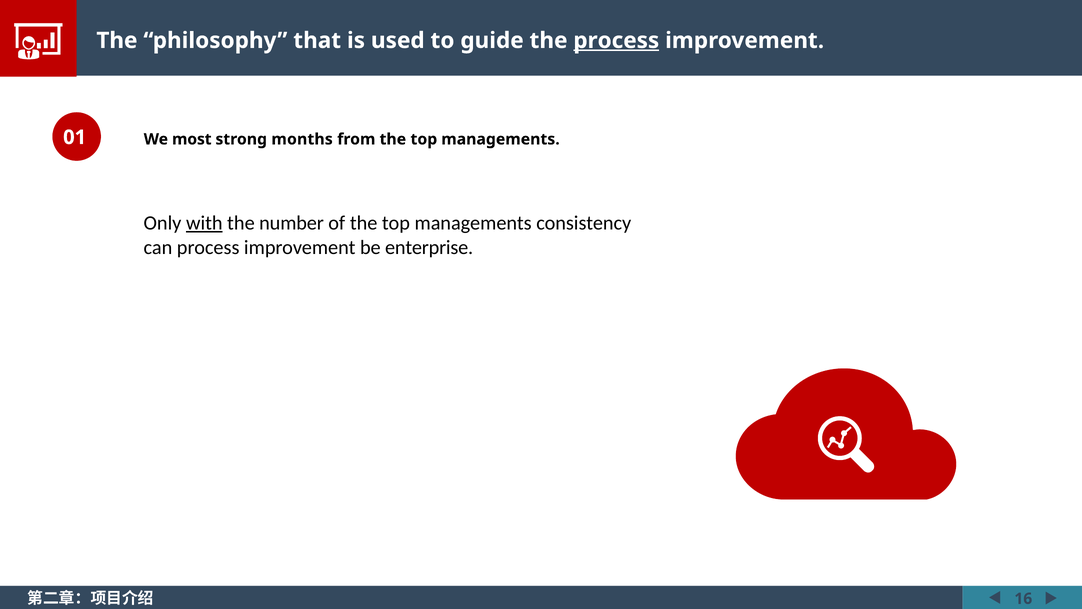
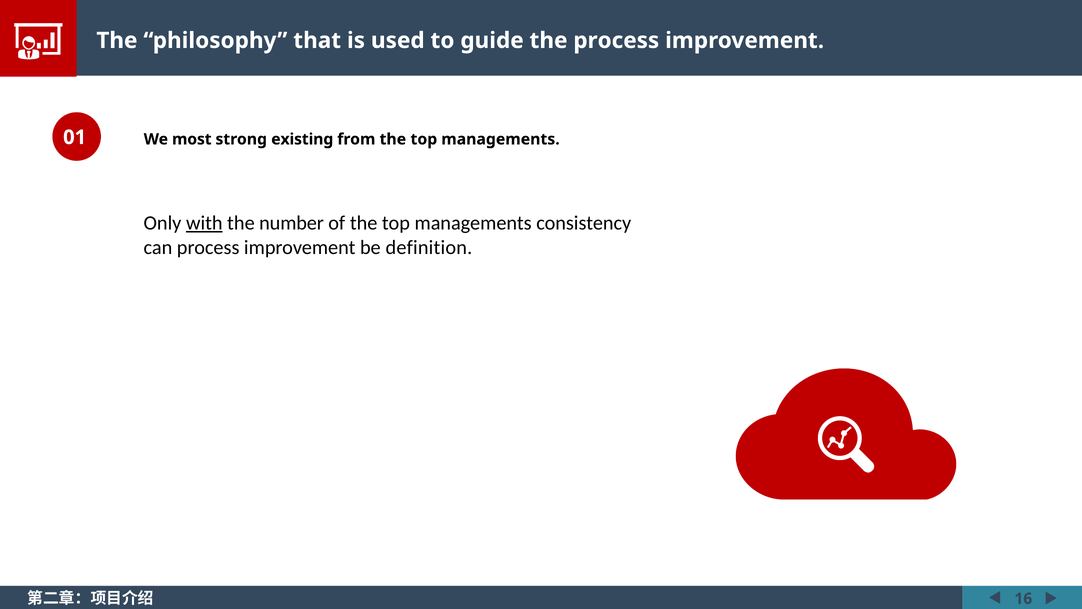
process underline: present -> none (616, 41)
months: months -> existing (302, 139)
enterprise: enterprise -> definition (429, 247)
